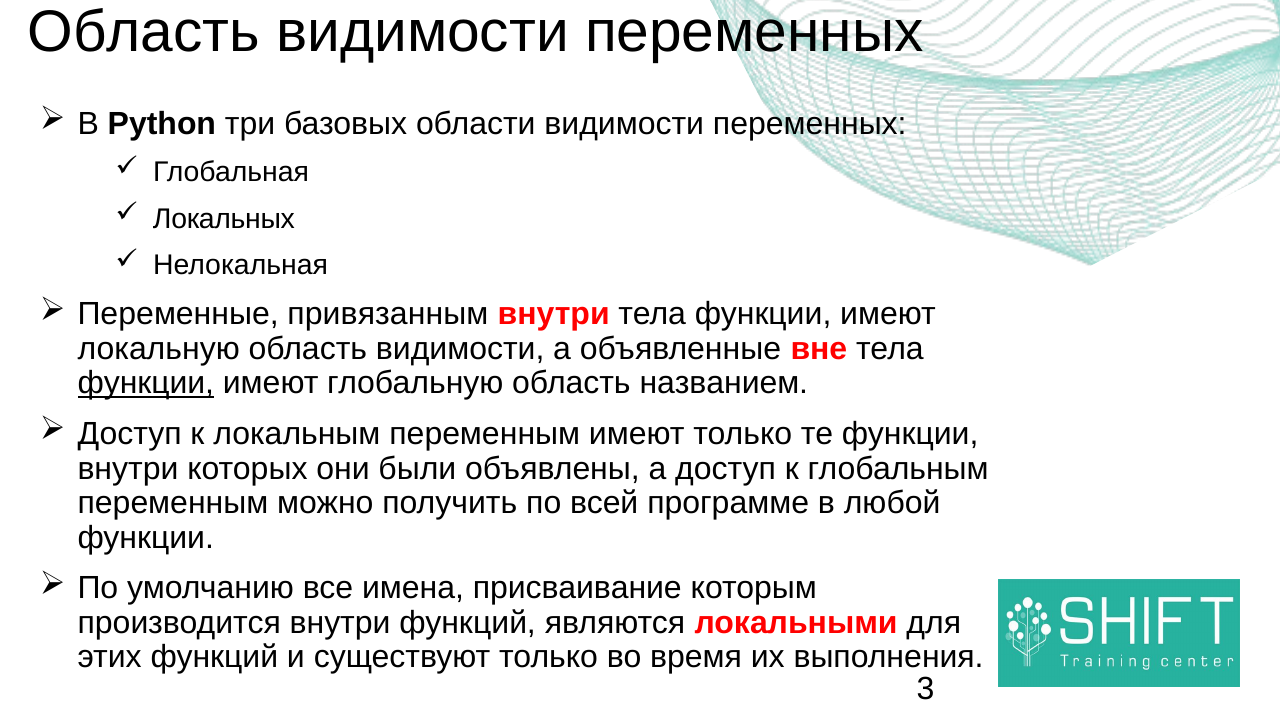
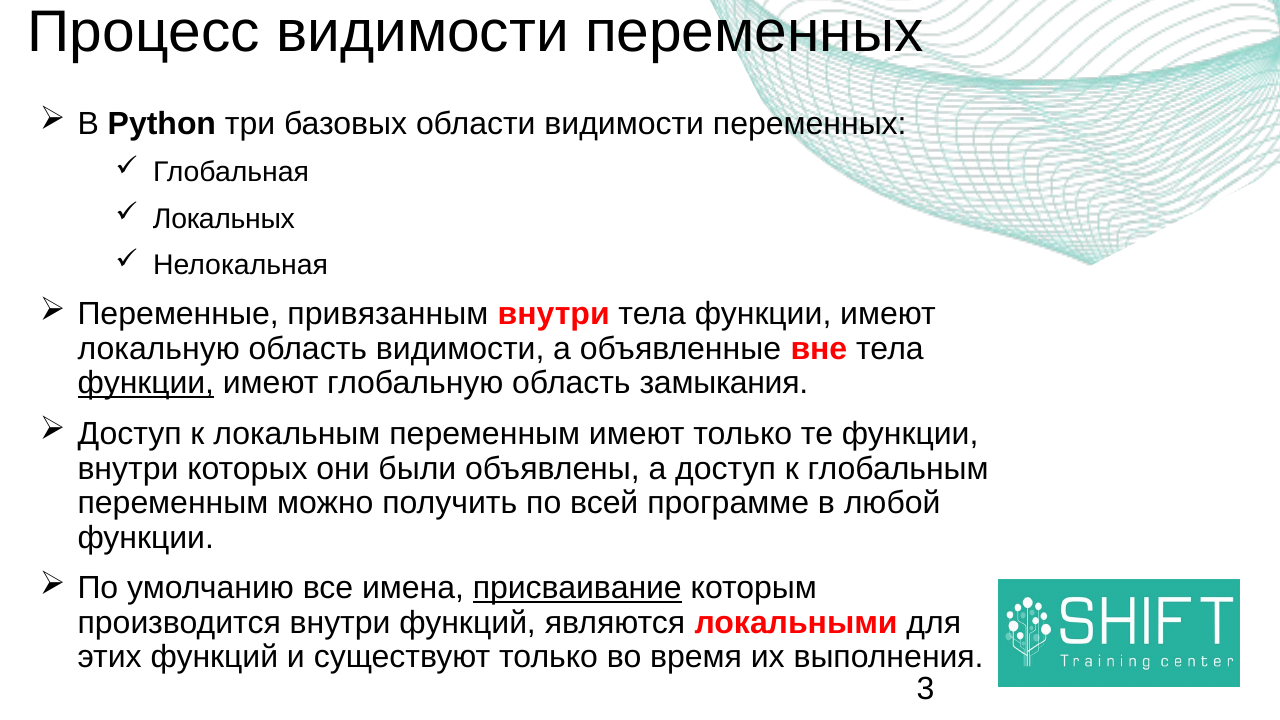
Область: Область -> Процесс (144, 32)
названием: названием -> замыкания (724, 383)
присваивание underline: none -> present (577, 588)
